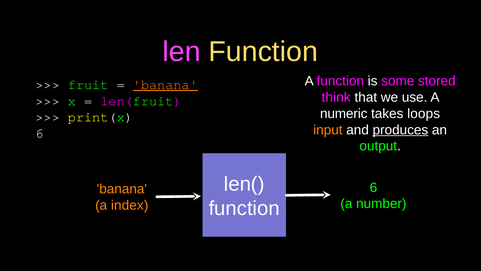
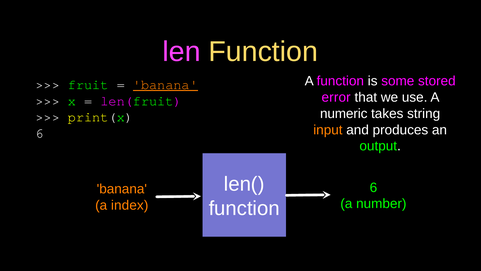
think: think -> error (336, 97)
loops: loops -> string (424, 113)
produces underline: present -> none (400, 130)
